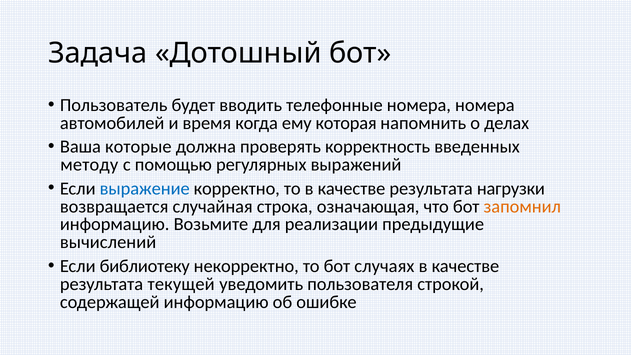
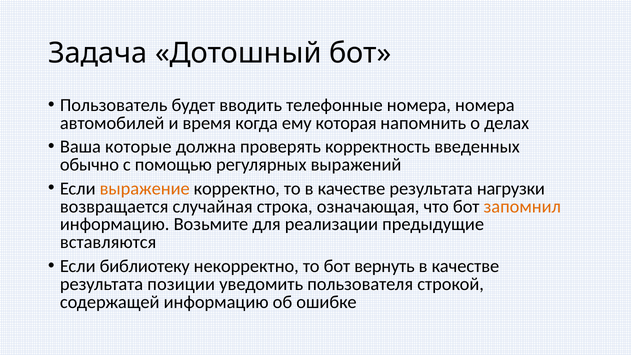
методу: методу -> обычно (89, 165)
выражение colour: blue -> orange (145, 189)
вычислений: вычислений -> вставляются (108, 242)
случаях: случаях -> вернуть (385, 266)
текущей: текущей -> позиции (181, 284)
